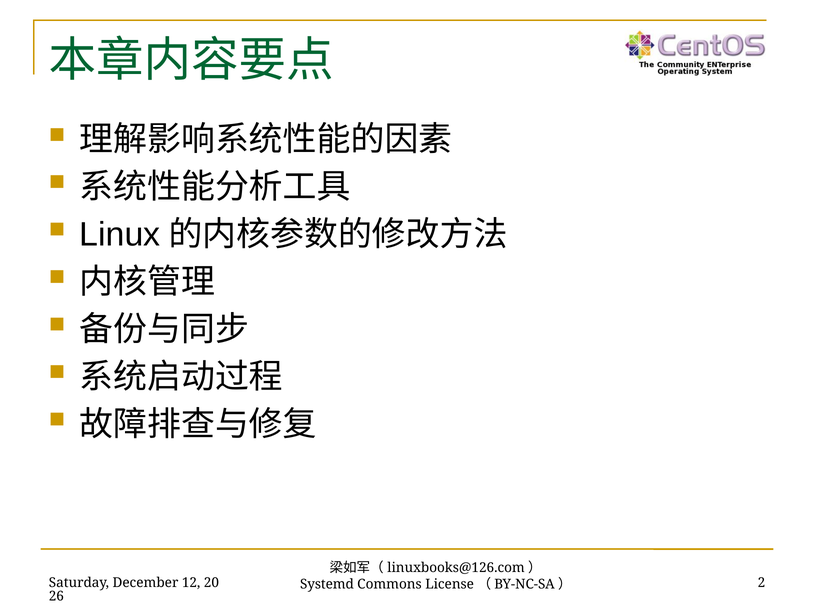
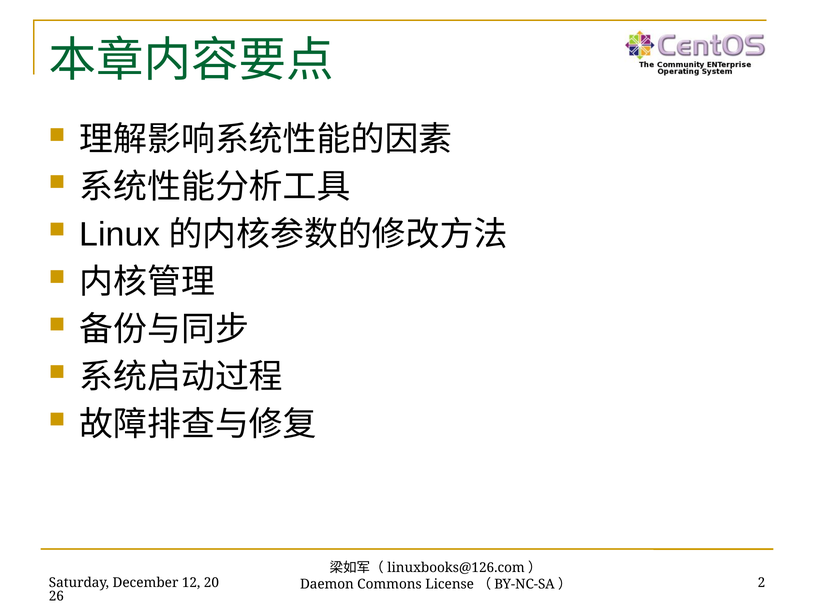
Systemd: Systemd -> Daemon (327, 585)
